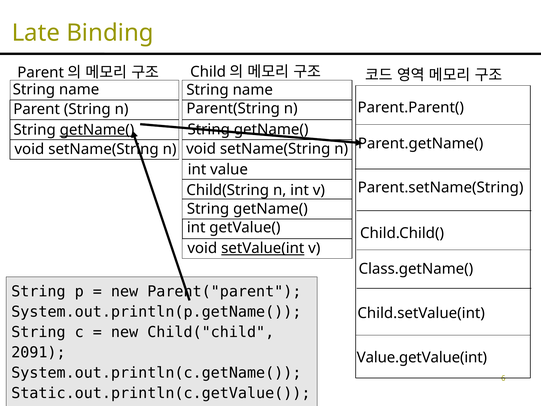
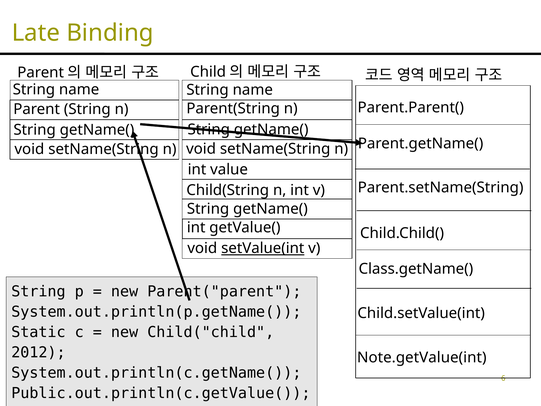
getName( underline: present -> none (97, 130)
String: String -> Static (38, 332)
2091: 2091 -> 2012 (38, 352)
Value.getValue(int: Value.getValue(int -> Note.getValue(int (422, 357)
Static.out.println(c.getValue(: Static.out.println(c.getValue( -> Public.out.println(c.getValue( (161, 393)
